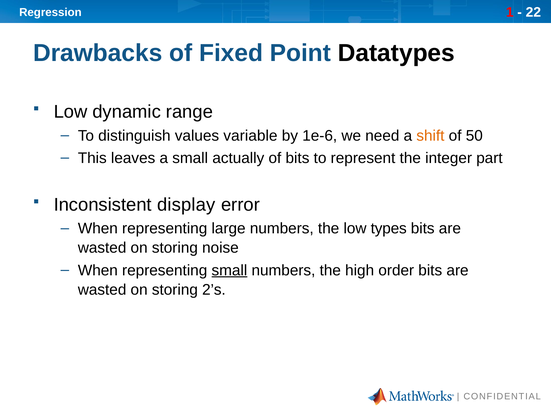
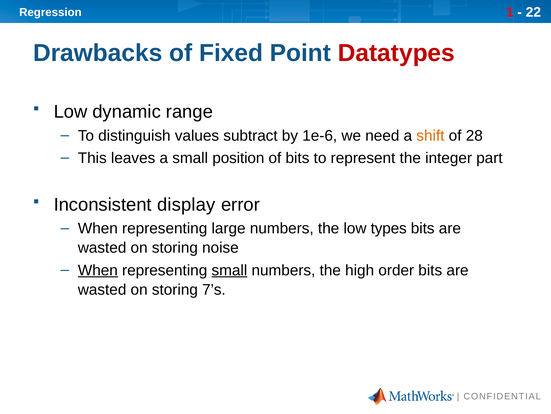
Datatypes colour: black -> red (396, 53)
variable: variable -> subtract (250, 135)
50: 50 -> 28 (474, 135)
actually: actually -> position (238, 158)
When underline: none -> present (98, 270)
2’s: 2’s -> 7’s (214, 289)
